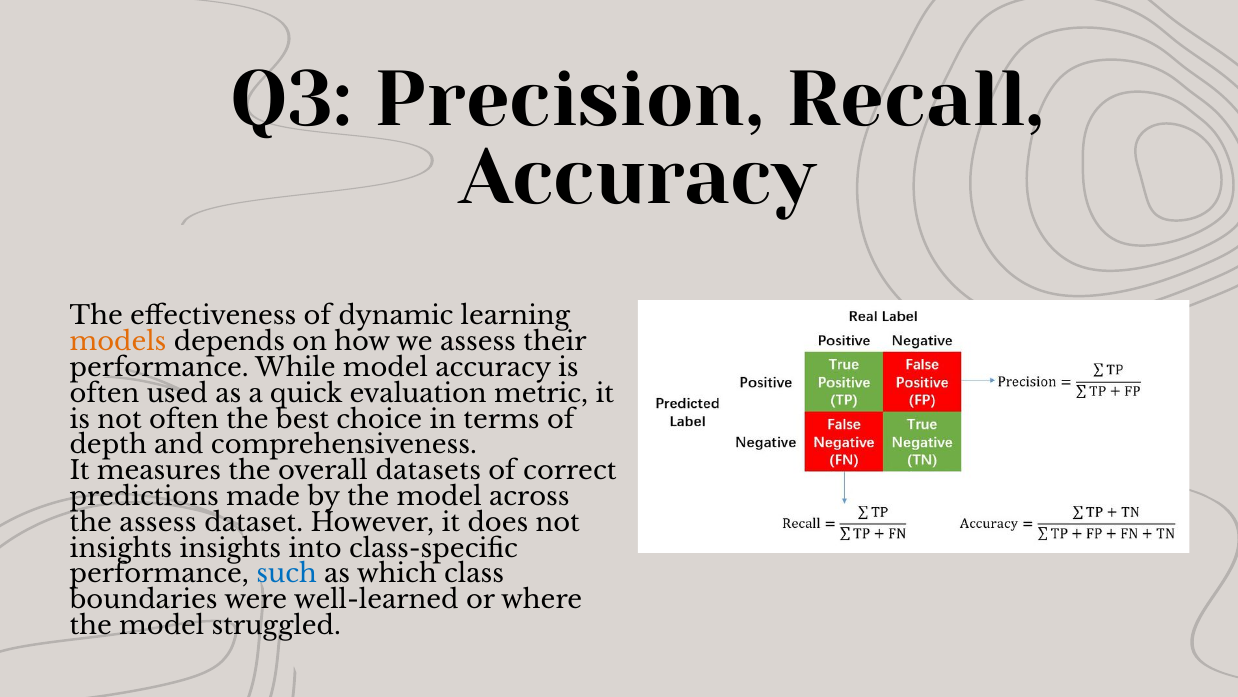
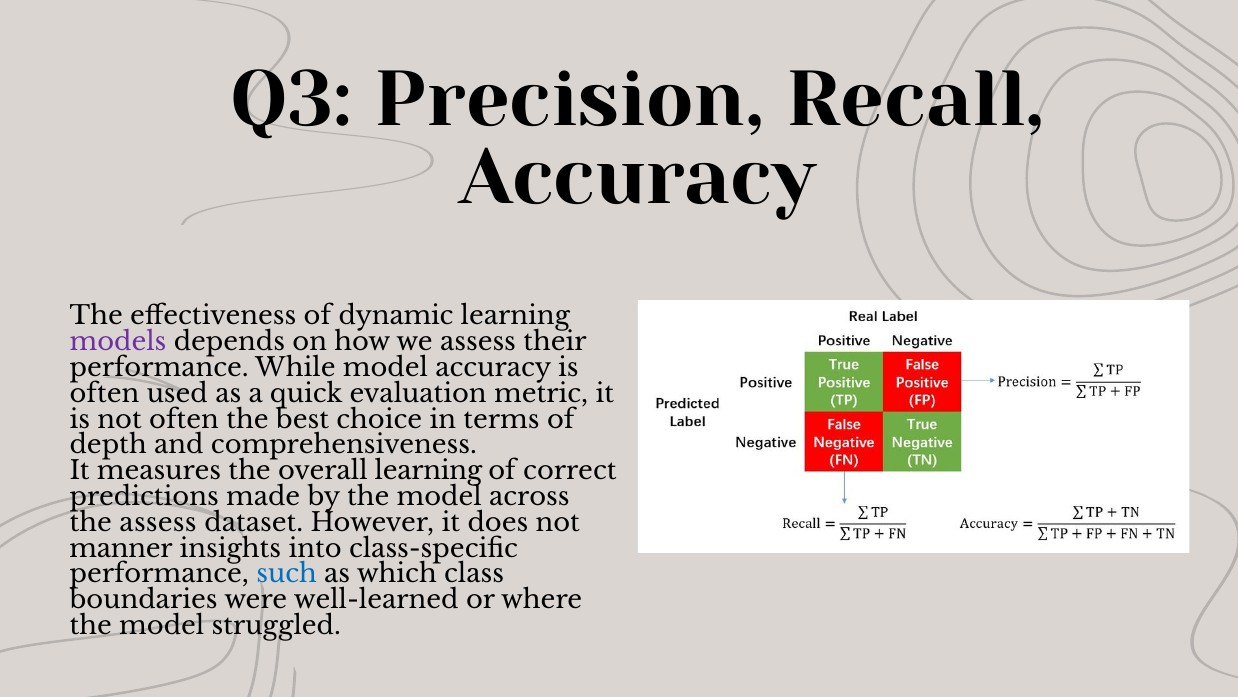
models colour: orange -> purple (118, 342)
overall datasets: datasets -> learning (429, 471)
insights: insights -> manner (121, 548)
